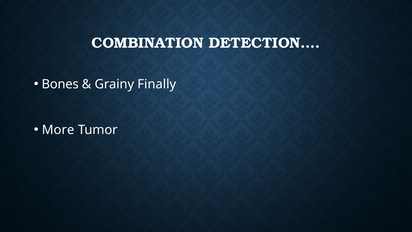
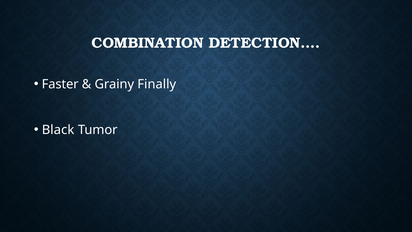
Bones: Bones -> Faster (60, 84)
More: More -> Black (58, 130)
